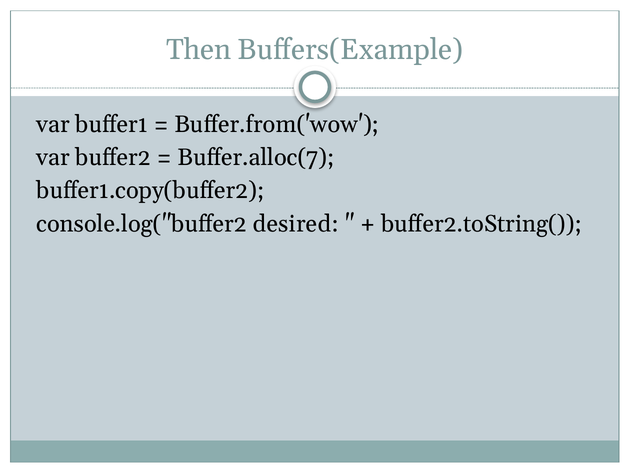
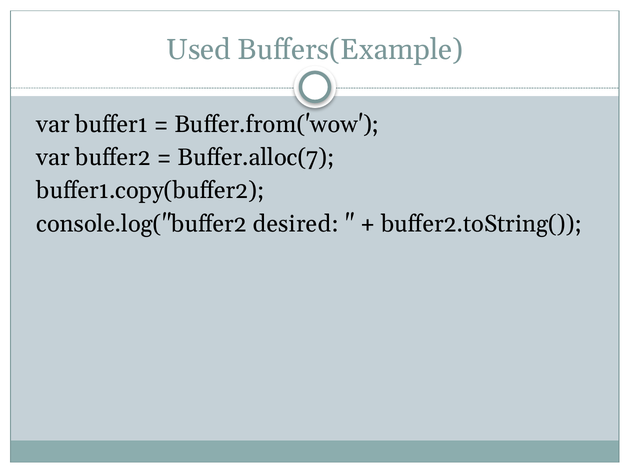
Then: Then -> Used (199, 50)
